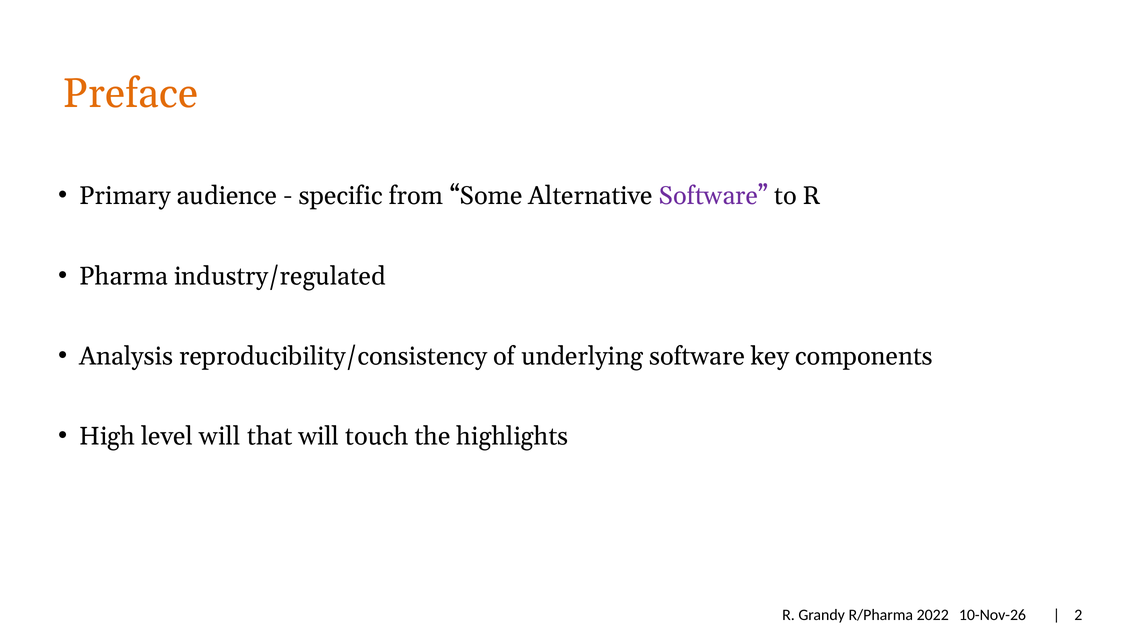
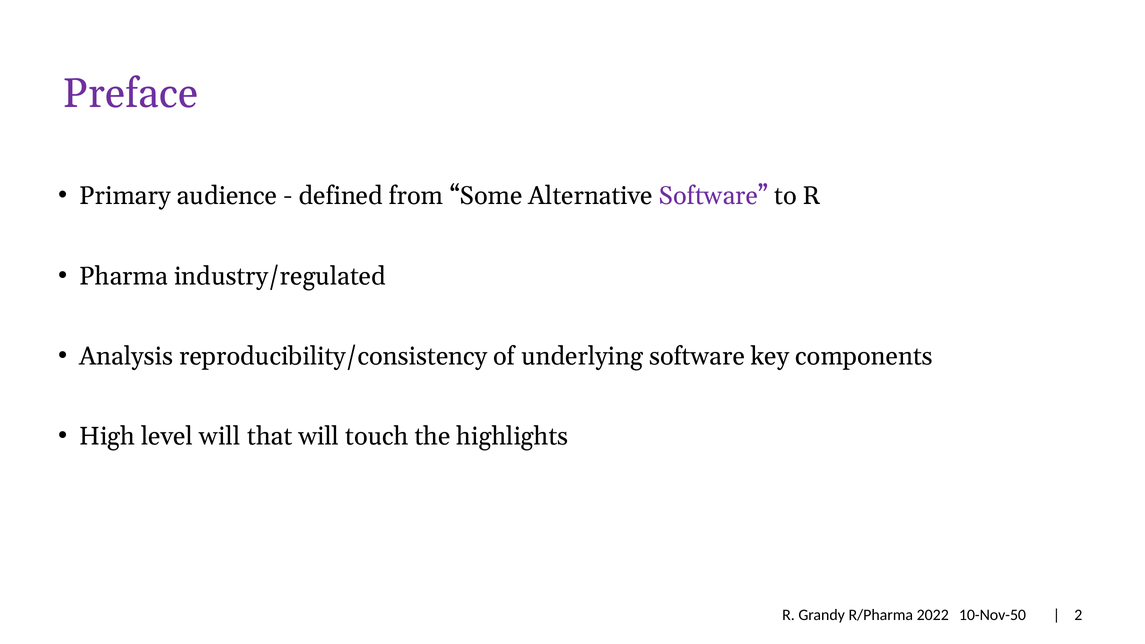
Preface colour: orange -> purple (130, 93)
specific: specific -> defined (341, 196)
10-Nov-26: 10-Nov-26 -> 10-Nov-50 (992, 615)
